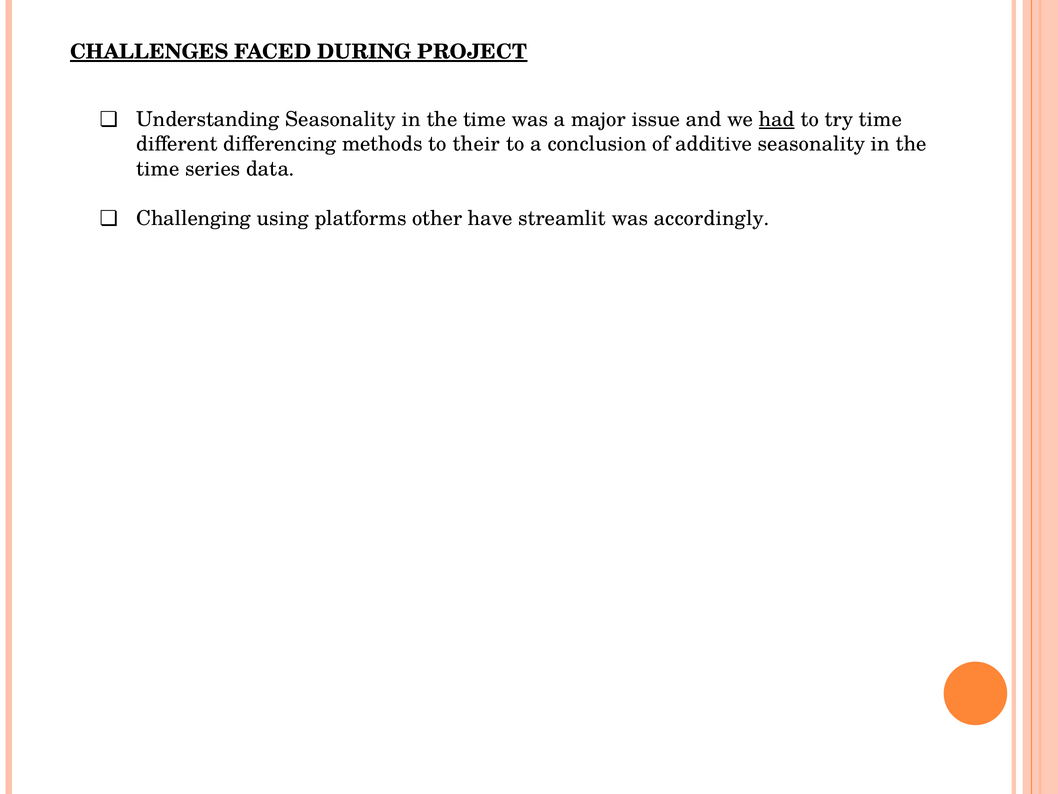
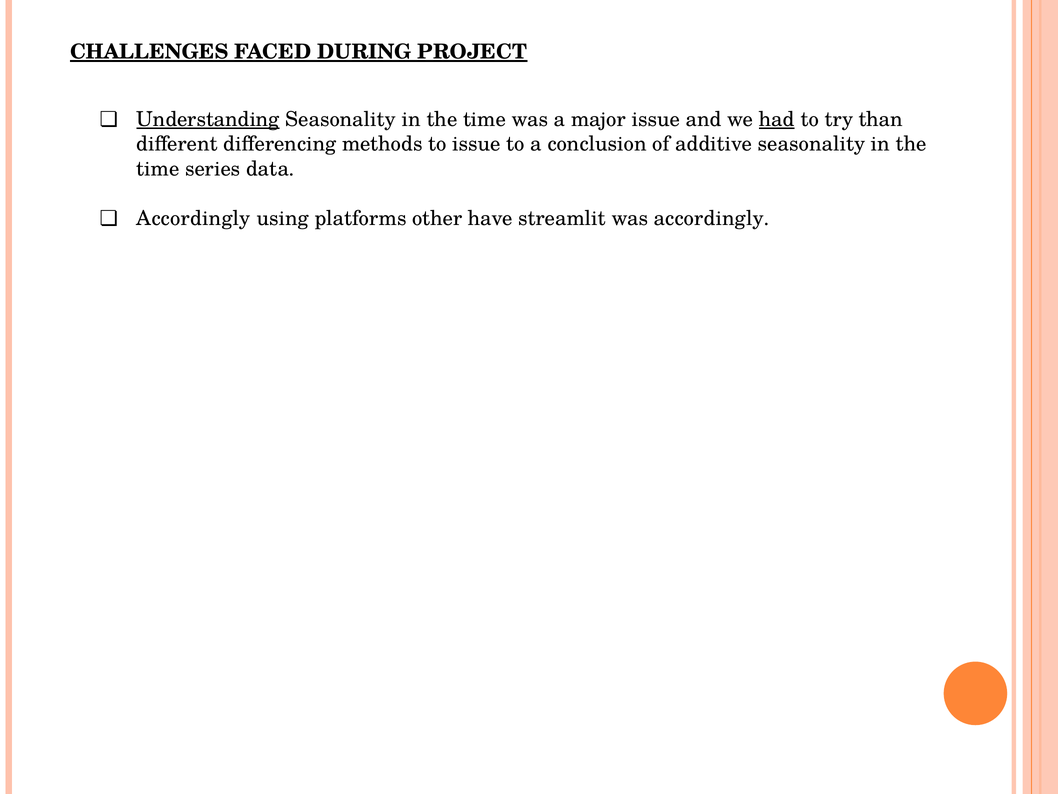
Understanding underline: none -> present (208, 119)
try time: time -> than (881, 119)
to their: their -> issue (476, 144)
Challenging: Challenging -> Accordingly (194, 218)
